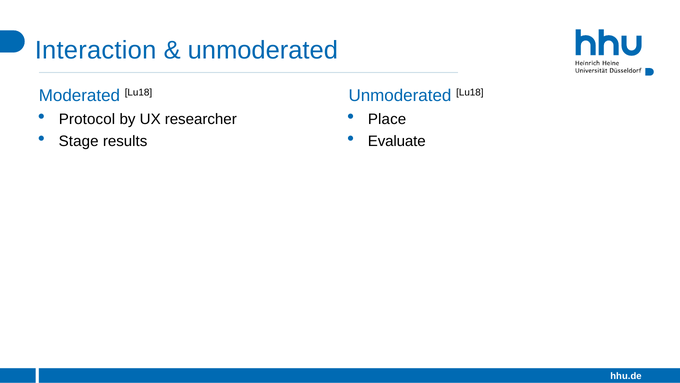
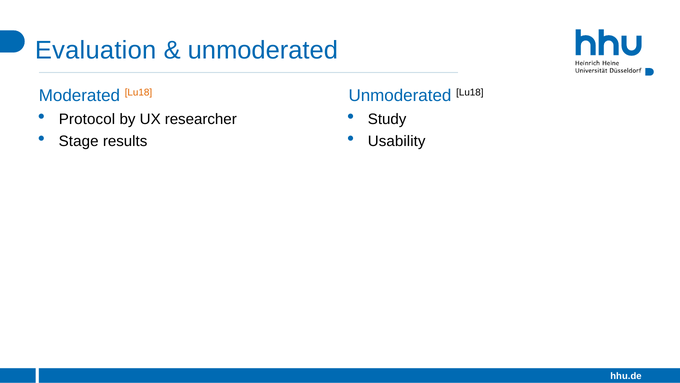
Interaction: Interaction -> Evaluation (96, 51)
Lu18 colour: black -> orange (138, 93)
Place: Place -> Study (387, 119)
Evaluate: Evaluate -> Usability (397, 141)
